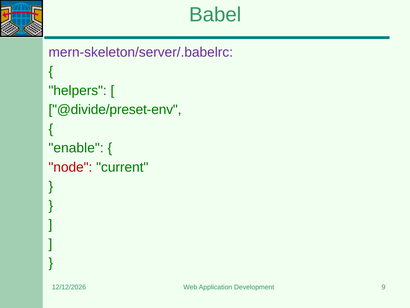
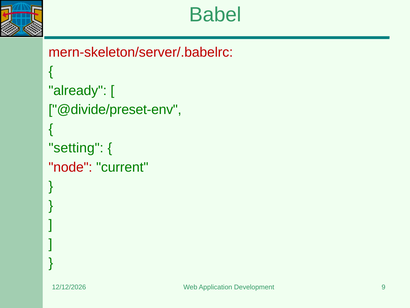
mern-skeleton/server/.babelrc colour: purple -> red (141, 52)
helpers: helpers -> already (78, 90)
enable: enable -> setting (76, 148)
